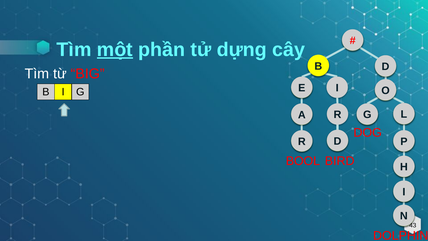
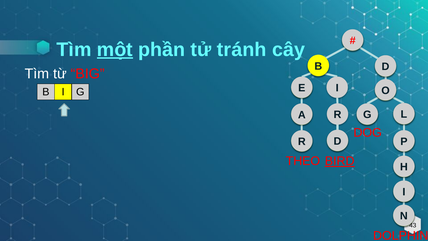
dựng: dựng -> tránh (242, 49)
BOOL: BOOL -> THEO (303, 161)
BIRD underline: none -> present (340, 161)
